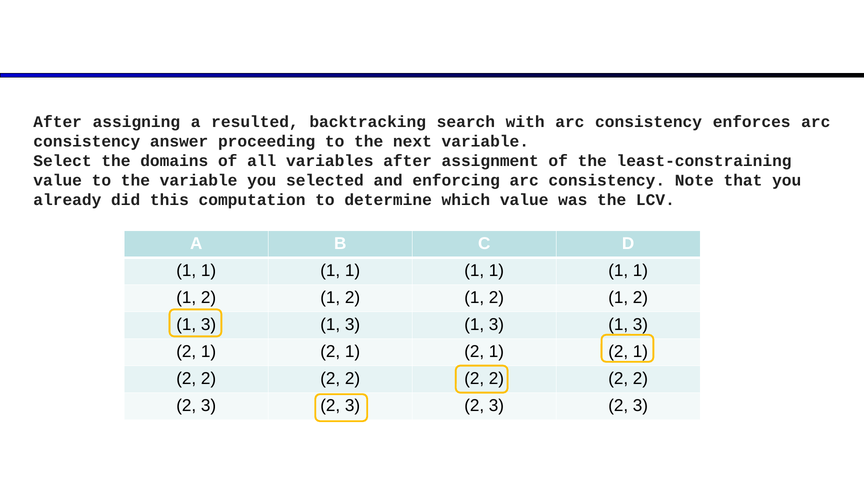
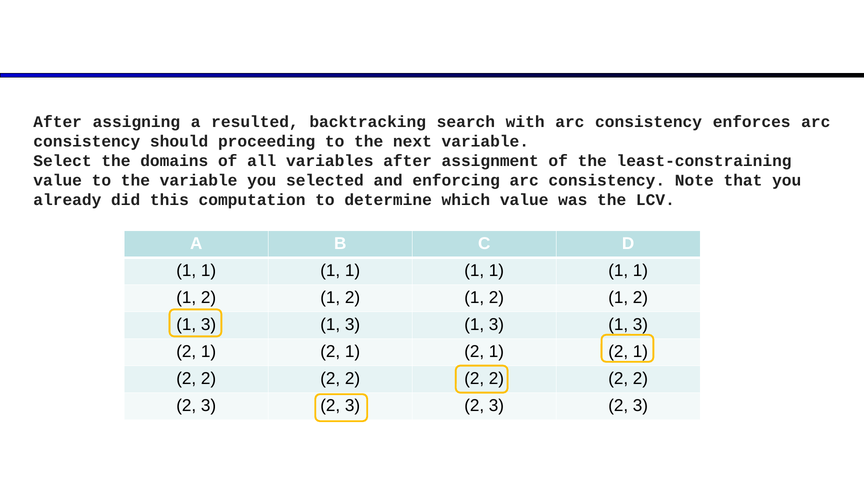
answer: answer -> should (179, 141)
